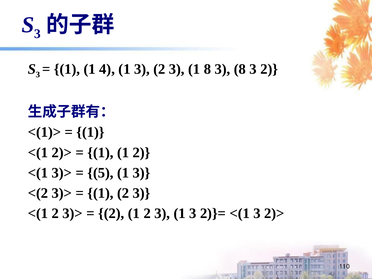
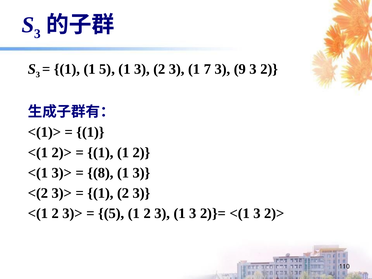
1 4: 4 -> 5 (107, 69)
1 8: 8 -> 7 (207, 69)
3 8: 8 -> 9 (240, 69)
5: 5 -> 8 (100, 173)
2: 2 -> 5 (111, 213)
